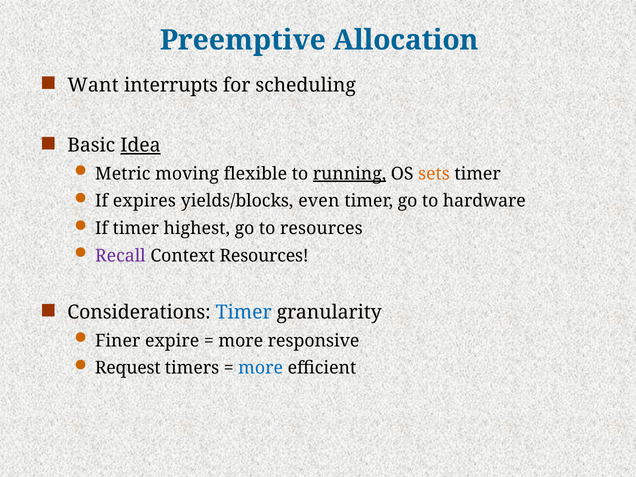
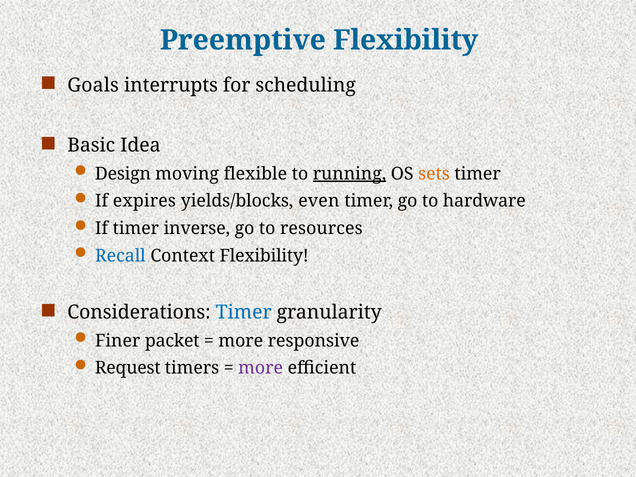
Preemptive Allocation: Allocation -> Flexibility (406, 40)
Want: Want -> Goals (93, 85)
Idea underline: present -> none (141, 145)
Metric: Metric -> Design (123, 174)
highest: highest -> inverse (197, 228)
Recall colour: purple -> blue (120, 256)
Context Resources: Resources -> Flexibility (264, 256)
expire: expire -> packet (172, 341)
more colour: blue -> purple (261, 368)
